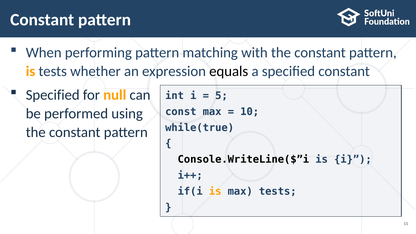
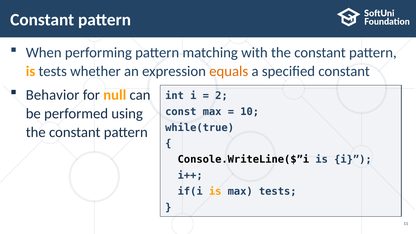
equals colour: black -> orange (229, 71)
Specified: Specified -> Behavior (53, 95)
5: 5 -> 2 (222, 96)
